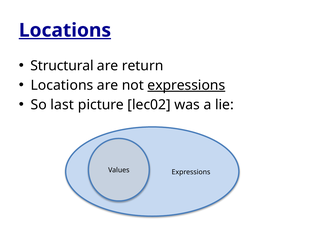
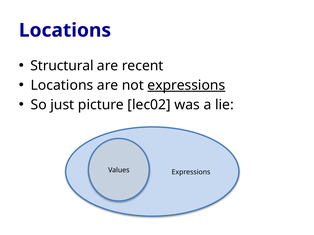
Locations underline: present -> none (65, 30)
return: return -> recent (143, 66)
last: last -> just (62, 105)
